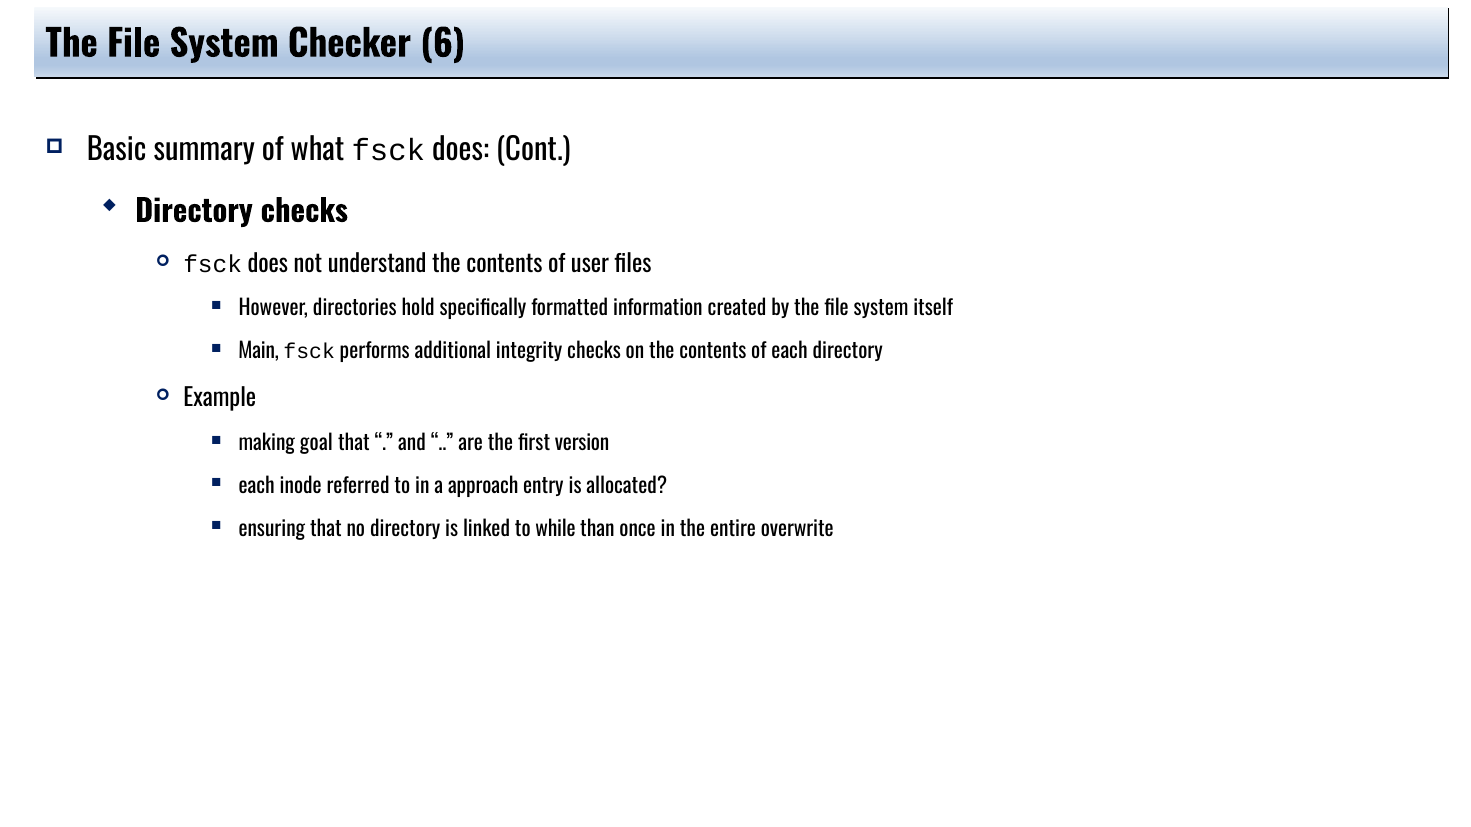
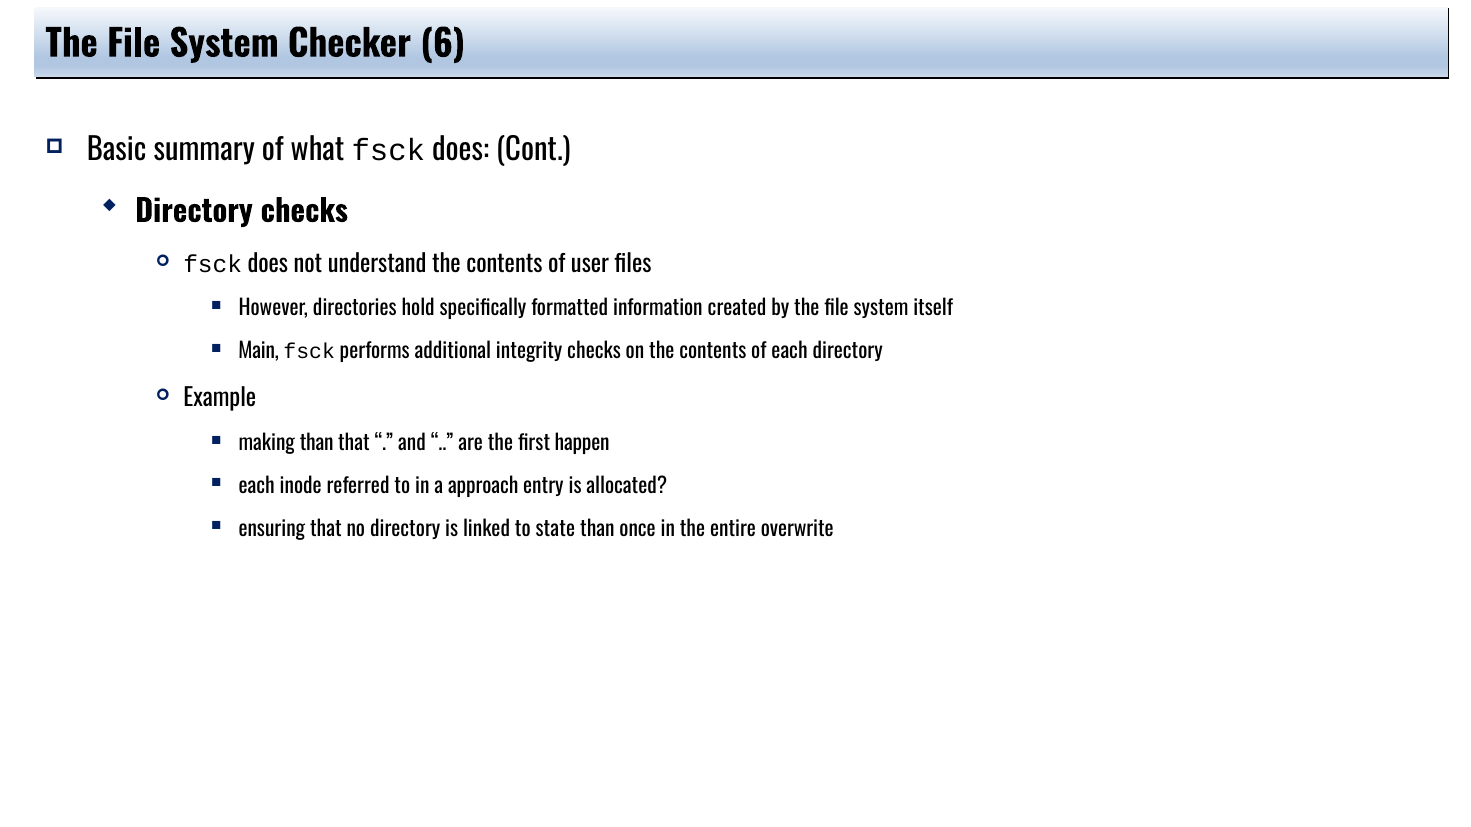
making goal: goal -> than (317, 444)
version: version -> happen (582, 444)
while: while -> state (555, 529)
